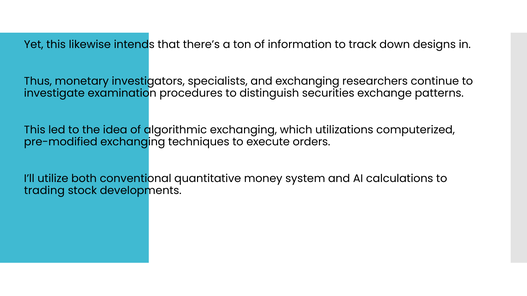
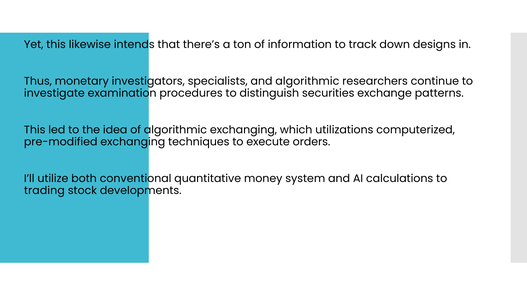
and exchanging: exchanging -> algorithmic (307, 81)
